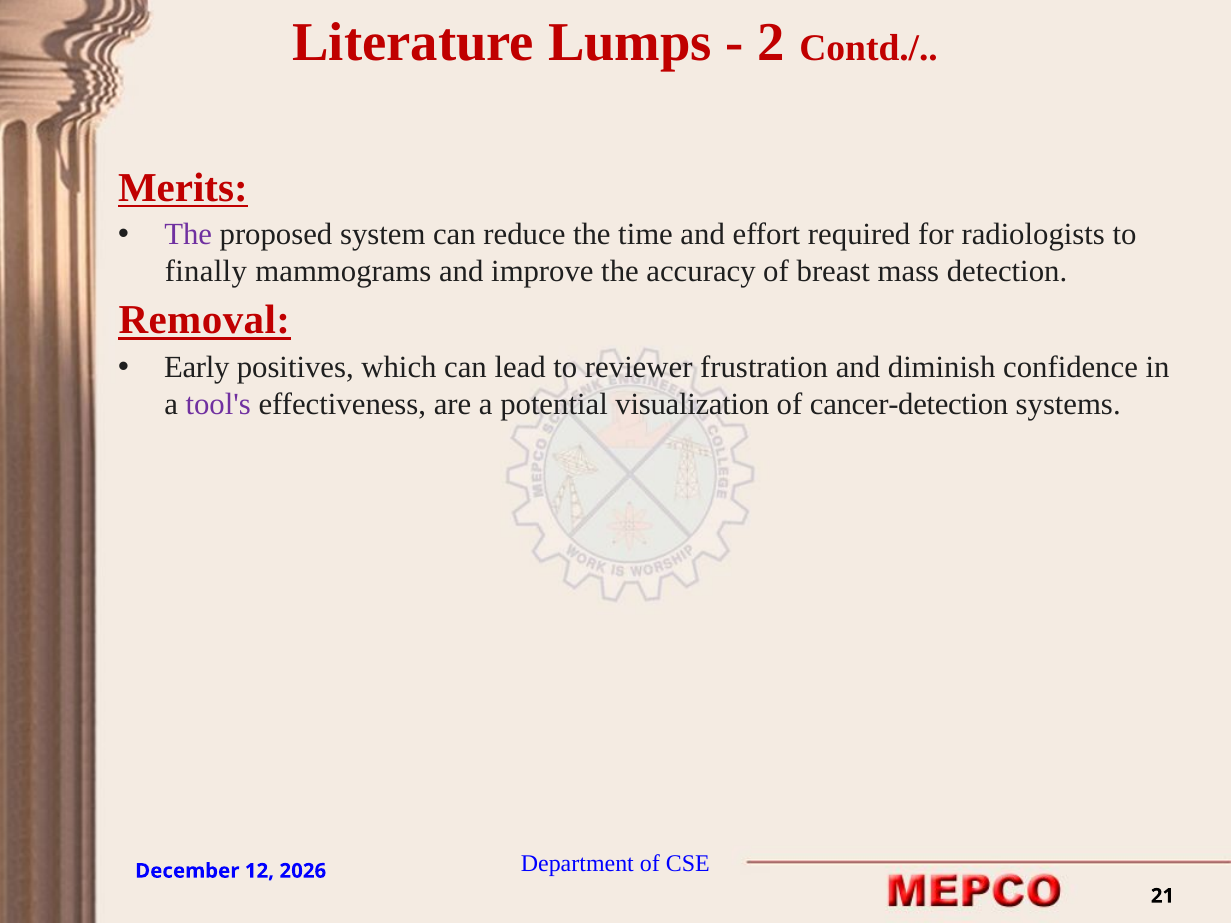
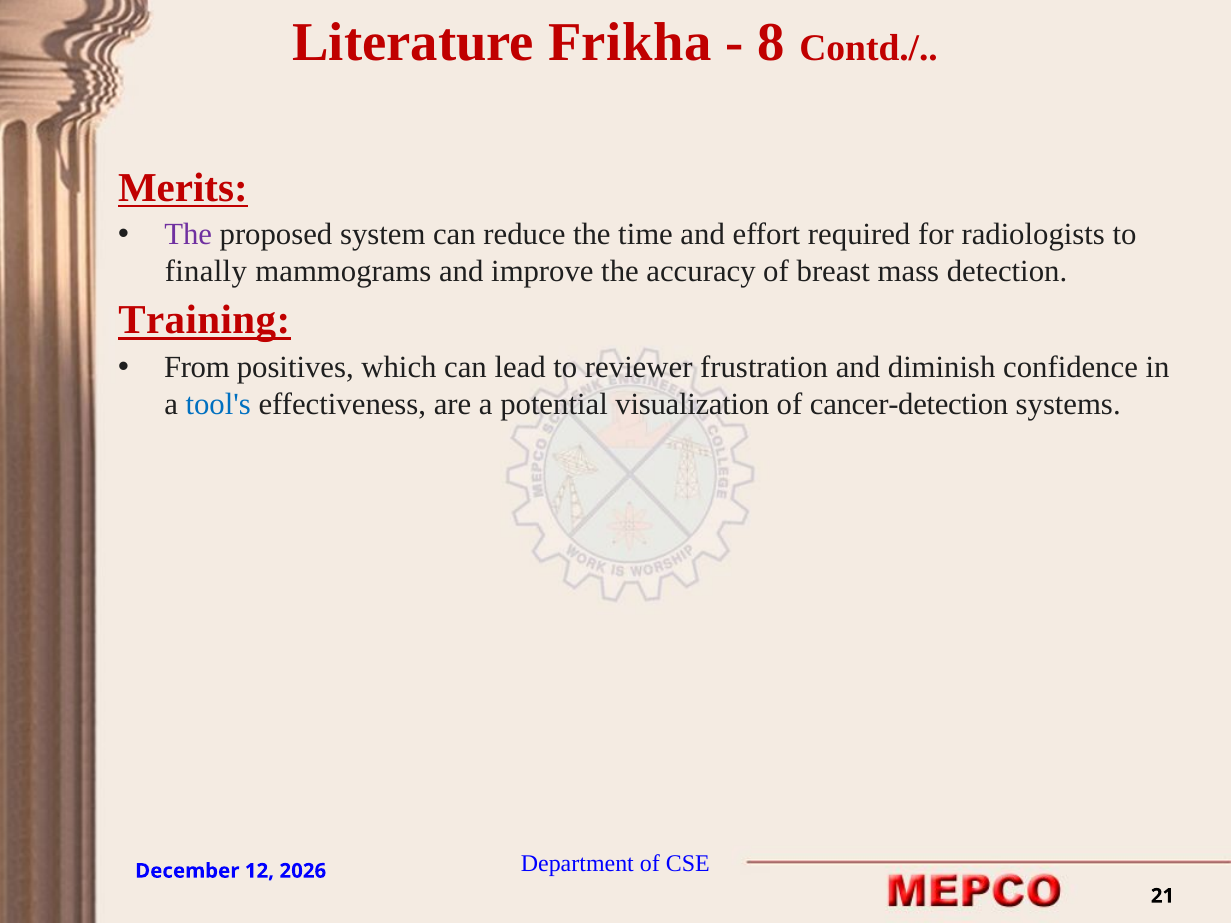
Lumps: Lumps -> Frikha (630, 42)
2: 2 -> 8 (771, 42)
Removal: Removal -> Training (204, 321)
Early: Early -> From (197, 368)
tool's colour: purple -> blue (218, 405)
